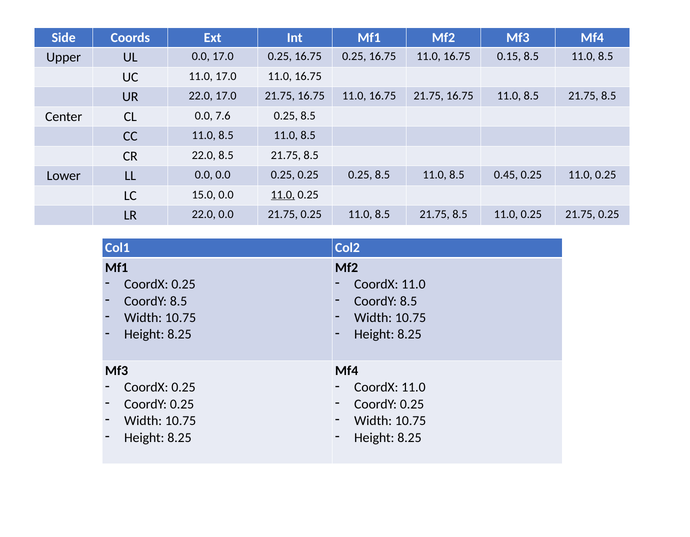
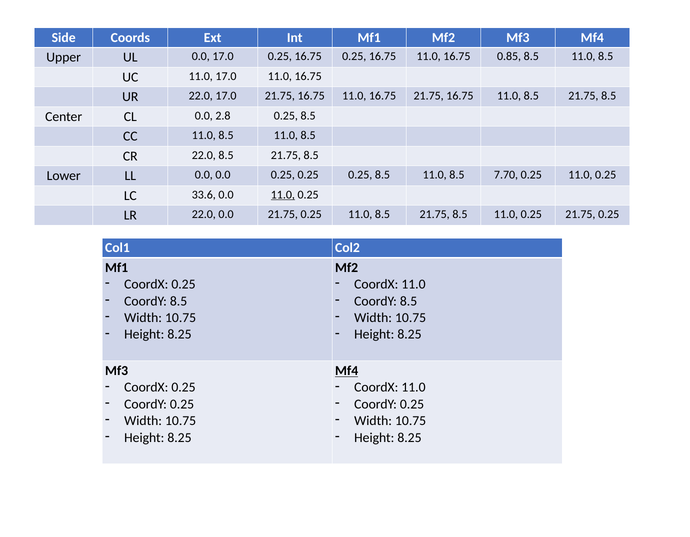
0.15: 0.15 -> 0.85 (509, 56)
7.6: 7.6 -> 2.8 (223, 116)
0.45: 0.45 -> 7.70 (506, 175)
15.0: 15.0 -> 33.6 (204, 194)
Mf4 underline: none -> present (347, 371)
